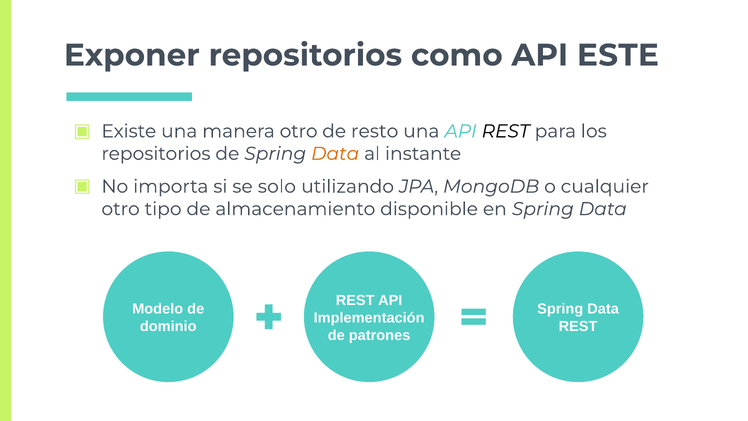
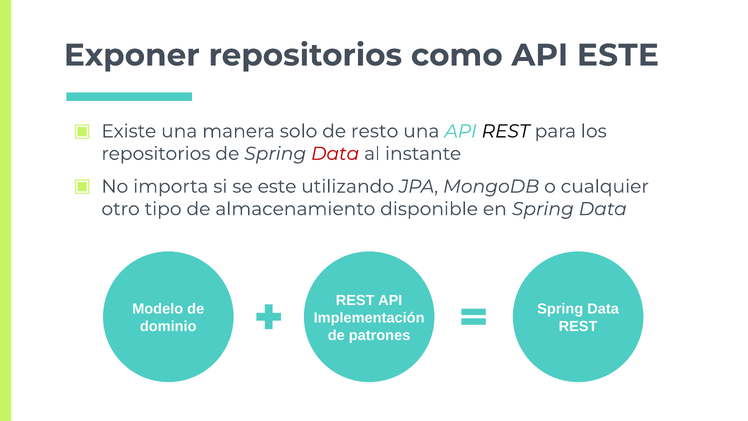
manera otro: otro -> solo (299, 131)
Data colour: orange -> red (335, 154)
se solo: solo -> este (277, 186)
